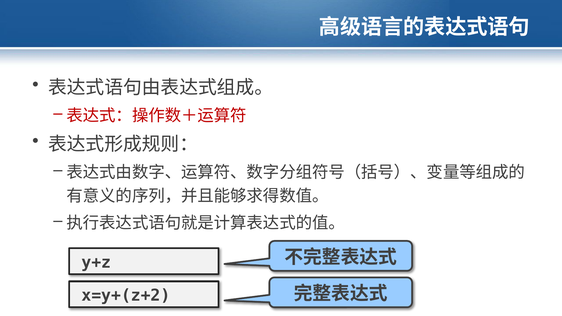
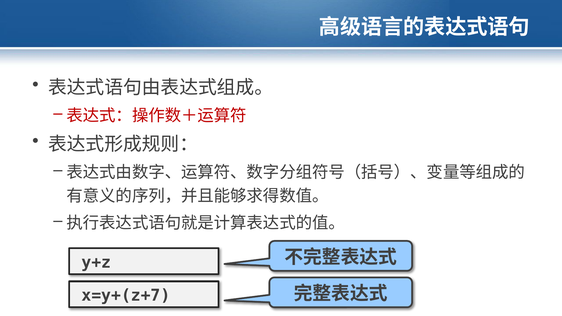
x=y+(z+2: x=y+(z+2 -> x=y+(z+7 (126, 296)
